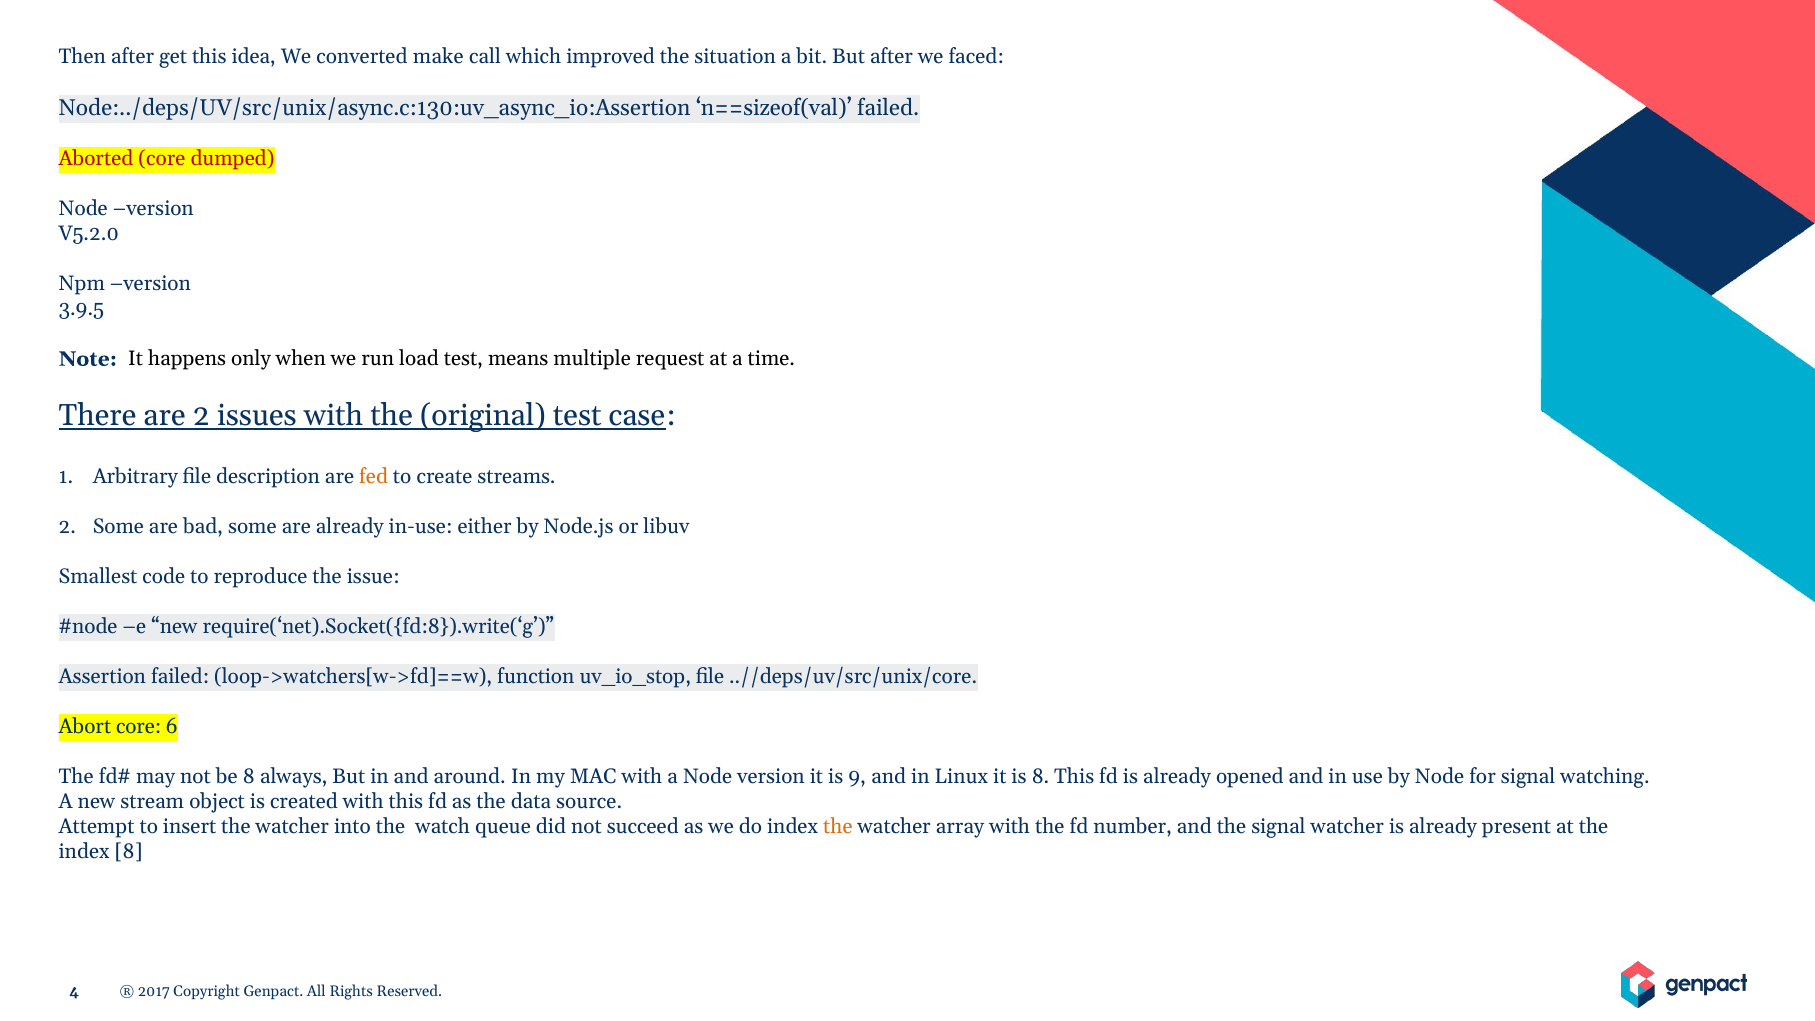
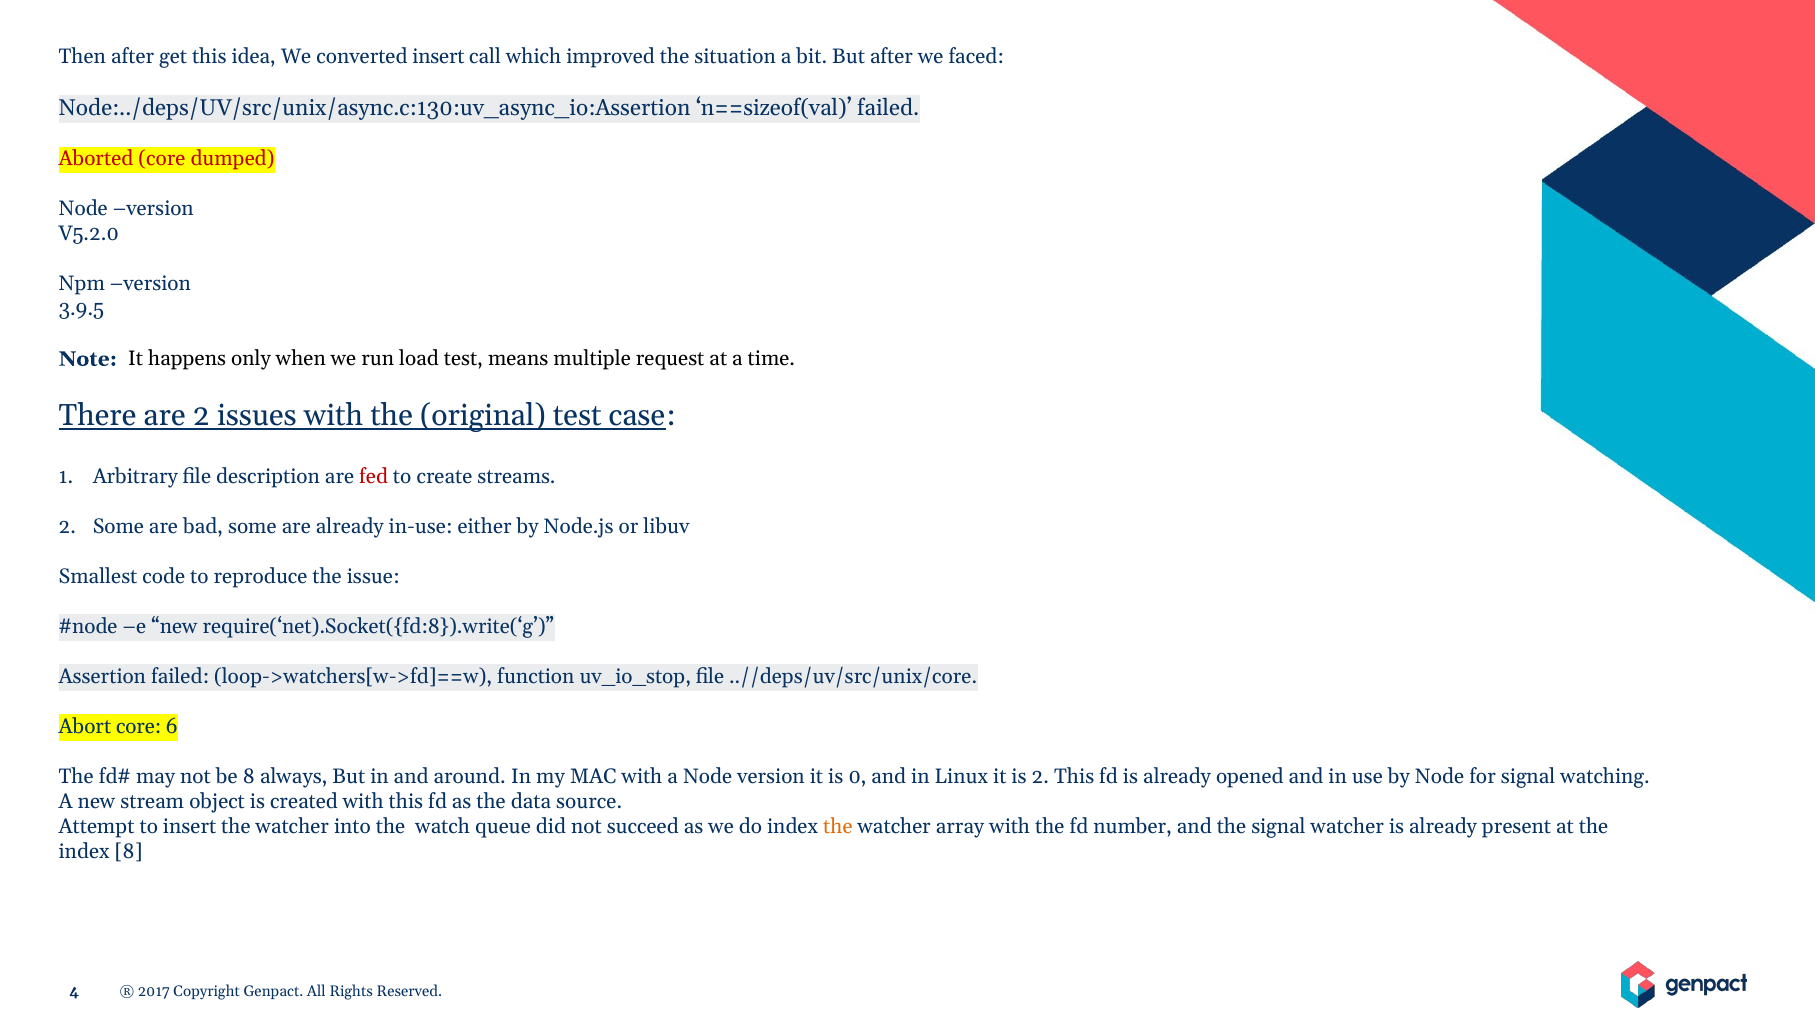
converted make: make -> insert (438, 57)
fed colour: orange -> red (374, 477)
9: 9 -> 0 (857, 777)
is 8: 8 -> 2 (1040, 777)
